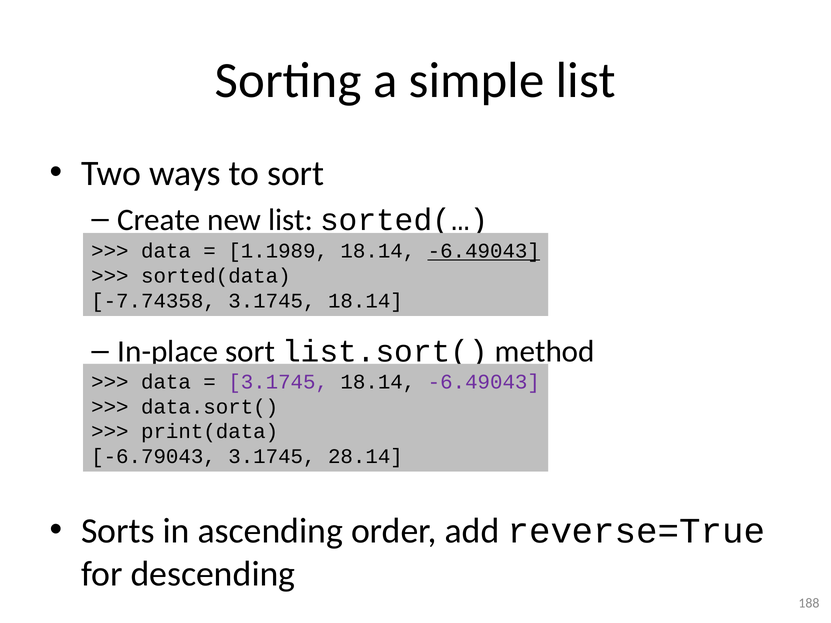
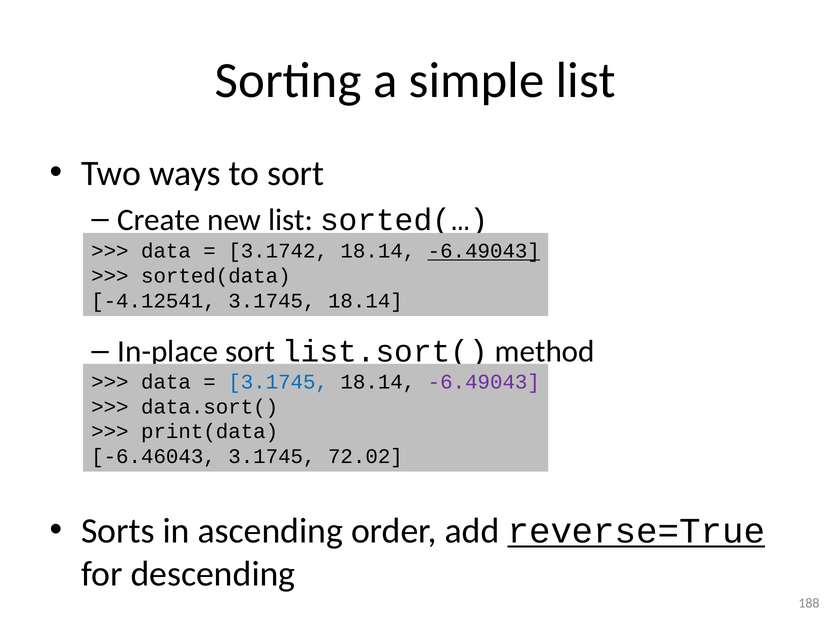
1.1989: 1.1989 -> 3.1742 (278, 251)
-7.74358: -7.74358 -> -4.12541 (154, 301)
3.1745 colour: purple -> blue (278, 382)
-6.79043: -6.79043 -> -6.46043 (154, 457)
28.14: 28.14 -> 72.02 (365, 457)
reverse=True underline: none -> present (636, 531)
